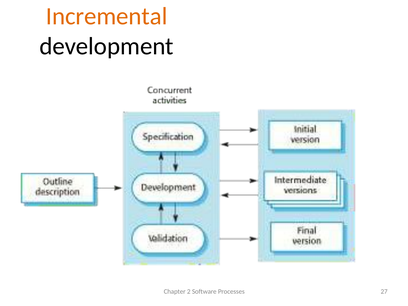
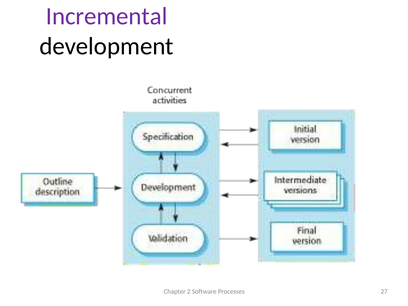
Incremental colour: orange -> purple (107, 16)
